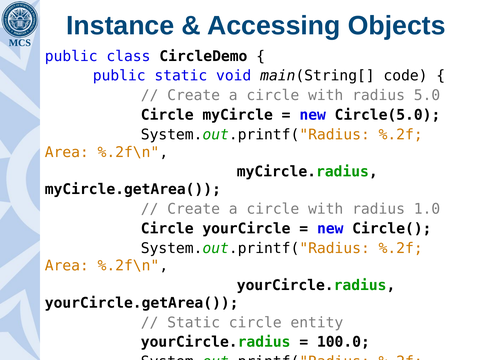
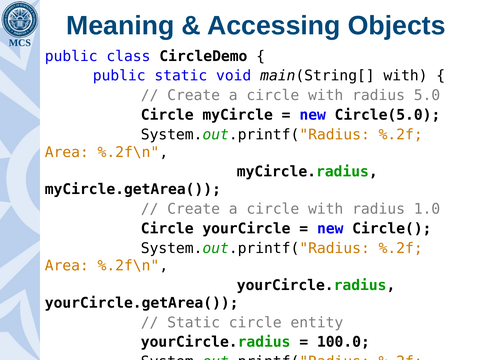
Instance: Instance -> Meaning (120, 26)
main(String[ code: code -> with (406, 76)
